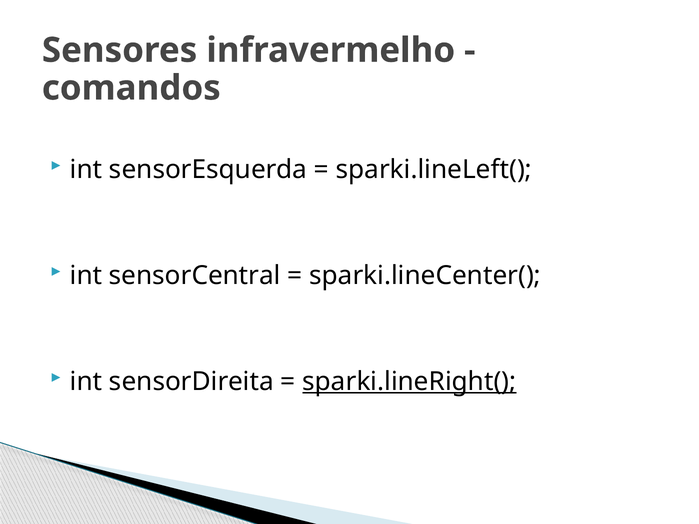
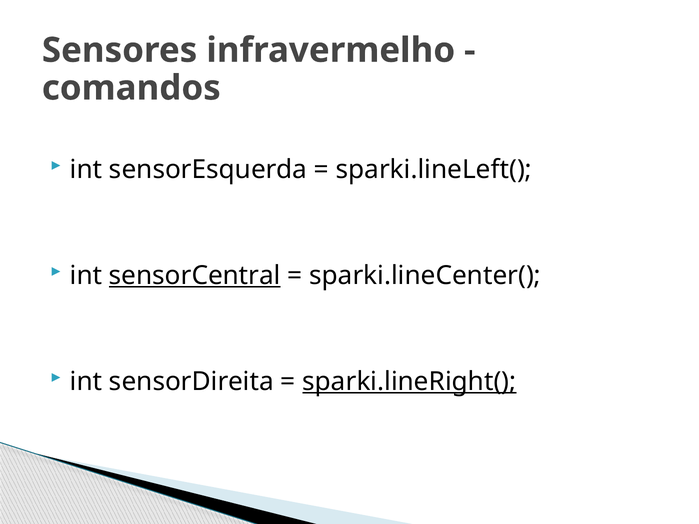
sensorCentral underline: none -> present (195, 276)
